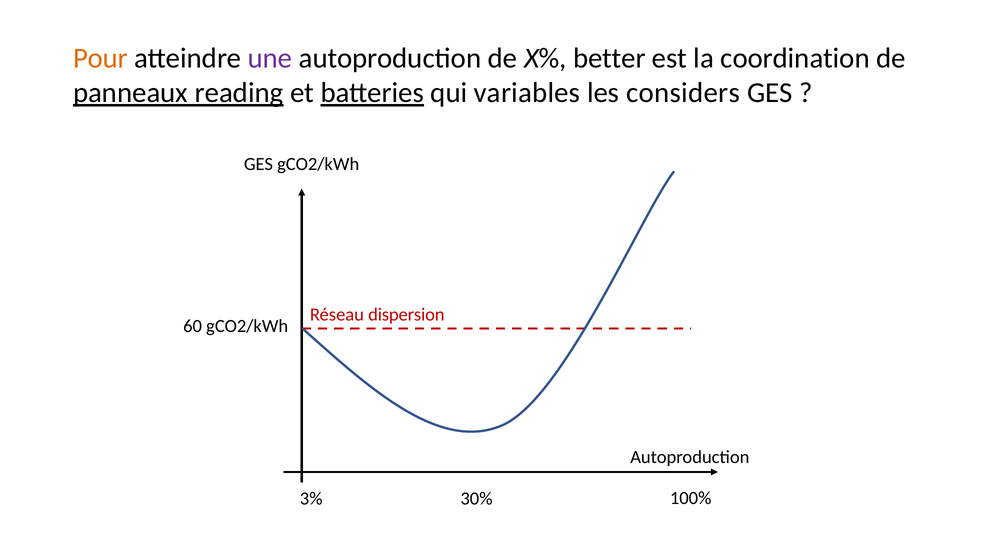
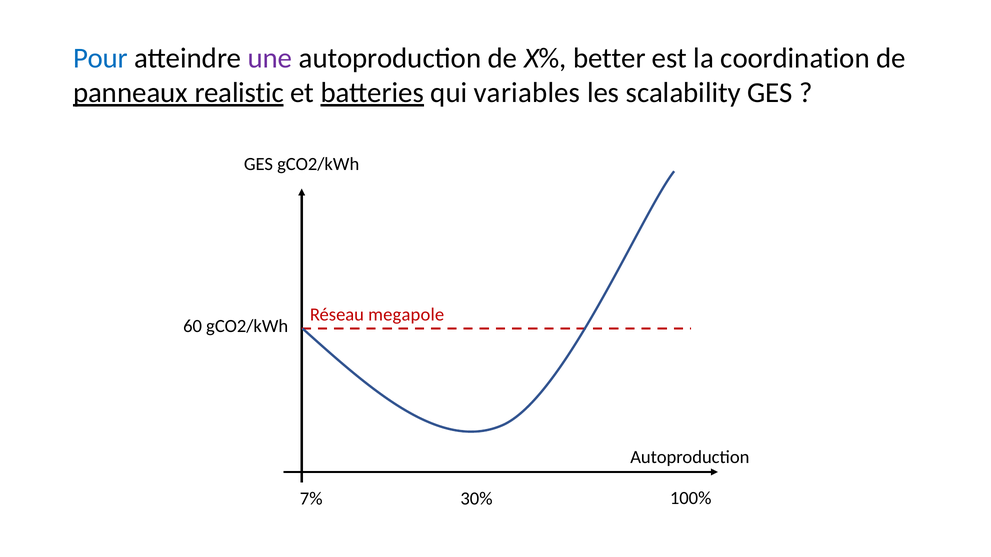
Pour colour: orange -> blue (100, 58)
reading: reading -> realistic (239, 93)
considers: considers -> scalability (683, 93)
dispersion: dispersion -> megapole (406, 315)
3%: 3% -> 7% (311, 499)
